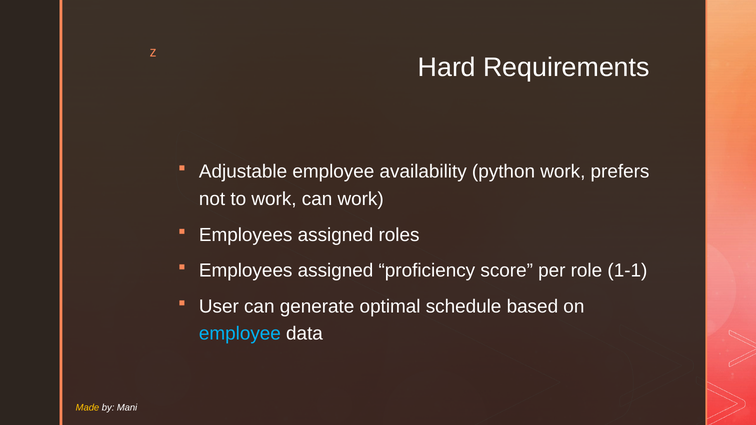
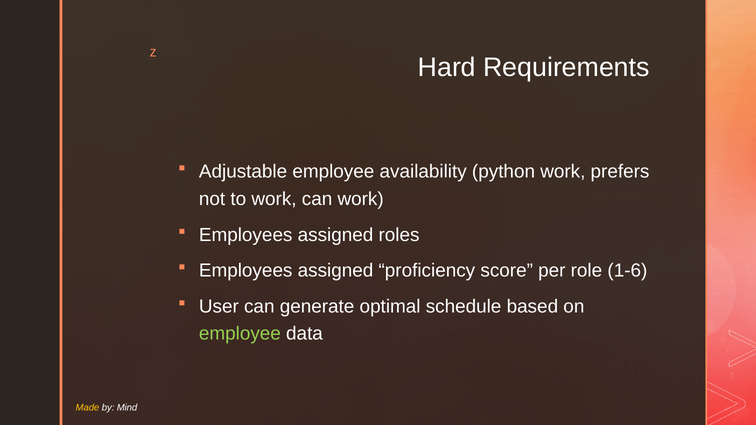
1-1: 1-1 -> 1-6 (627, 271)
employee colour: light blue -> light green (240, 334)
Mani: Mani -> Mind (127, 408)
